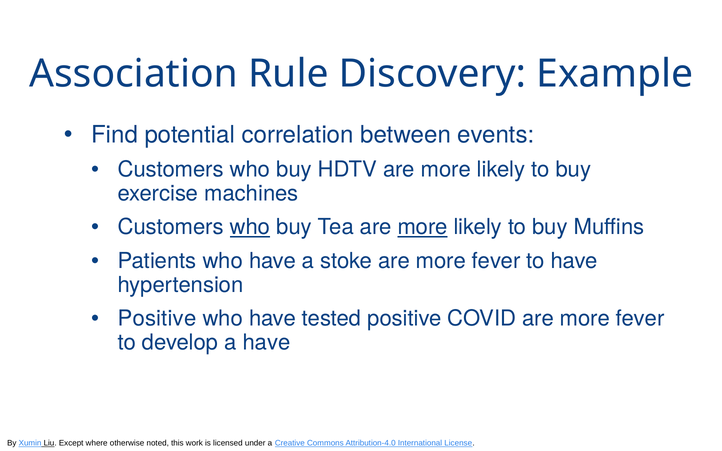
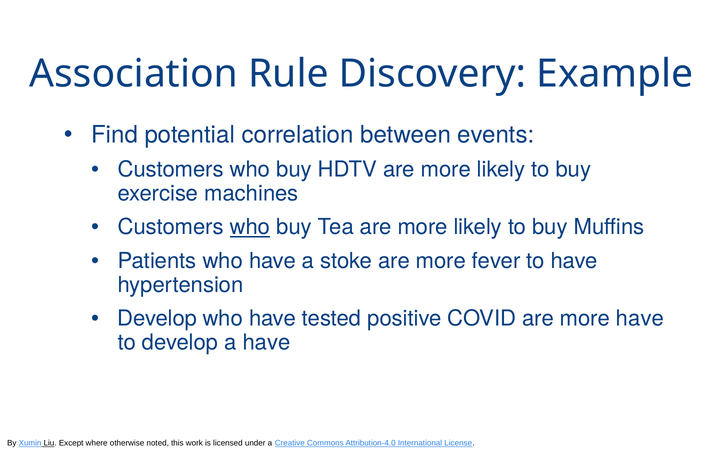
more underline: present -> none (423, 227)
Positive: Positive -> Develop (157, 319)
COVID are more fever: fever -> have (640, 319)
